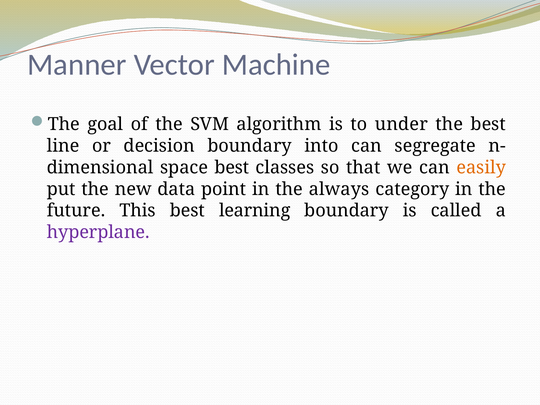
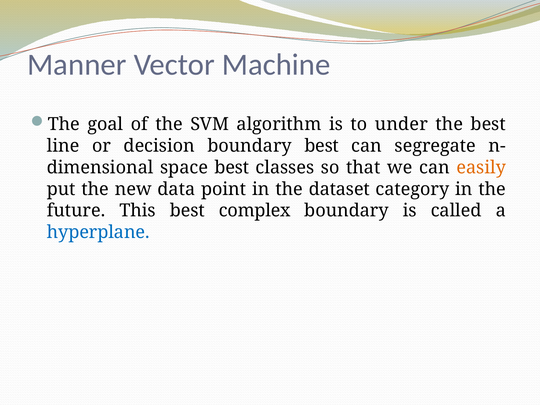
boundary into: into -> best (322, 146)
always: always -> dataset (339, 189)
learning: learning -> complex (255, 211)
hyperplane colour: purple -> blue (98, 232)
